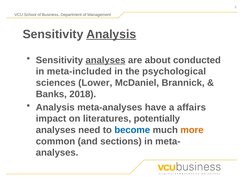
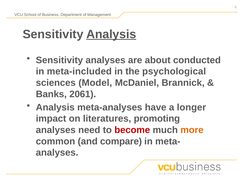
analyses underline: present -> none (106, 60)
Lower: Lower -> Model (95, 83)
2018: 2018 -> 2061 (83, 94)
affairs: affairs -> longer (191, 107)
potentially: potentially -> promoting (157, 119)
become colour: blue -> red (132, 130)
sections: sections -> compare (121, 142)
